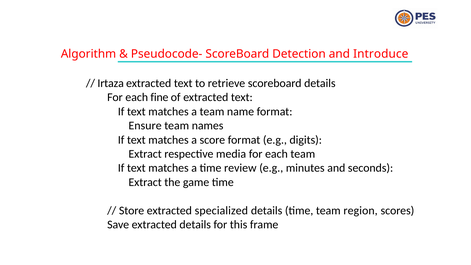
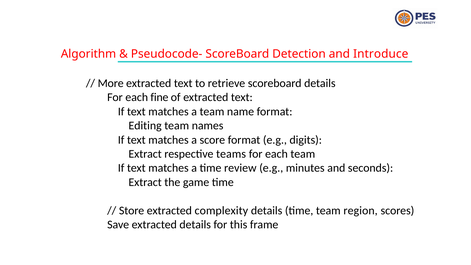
Irtaza: Irtaza -> More (111, 83)
Ensure: Ensure -> Editing (145, 126)
media: media -> teams (231, 154)
specialized: specialized -> complexity (221, 210)
